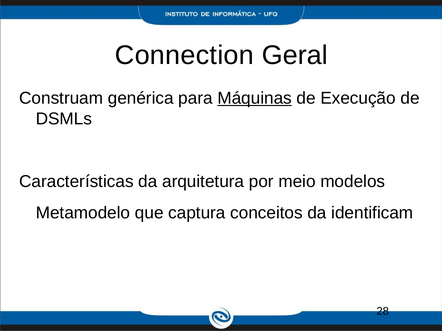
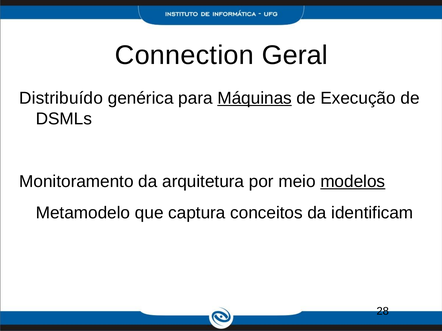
Construam: Construam -> Distribuído (61, 98)
Características: Características -> Monitoramento (76, 182)
modelos underline: none -> present (353, 182)
